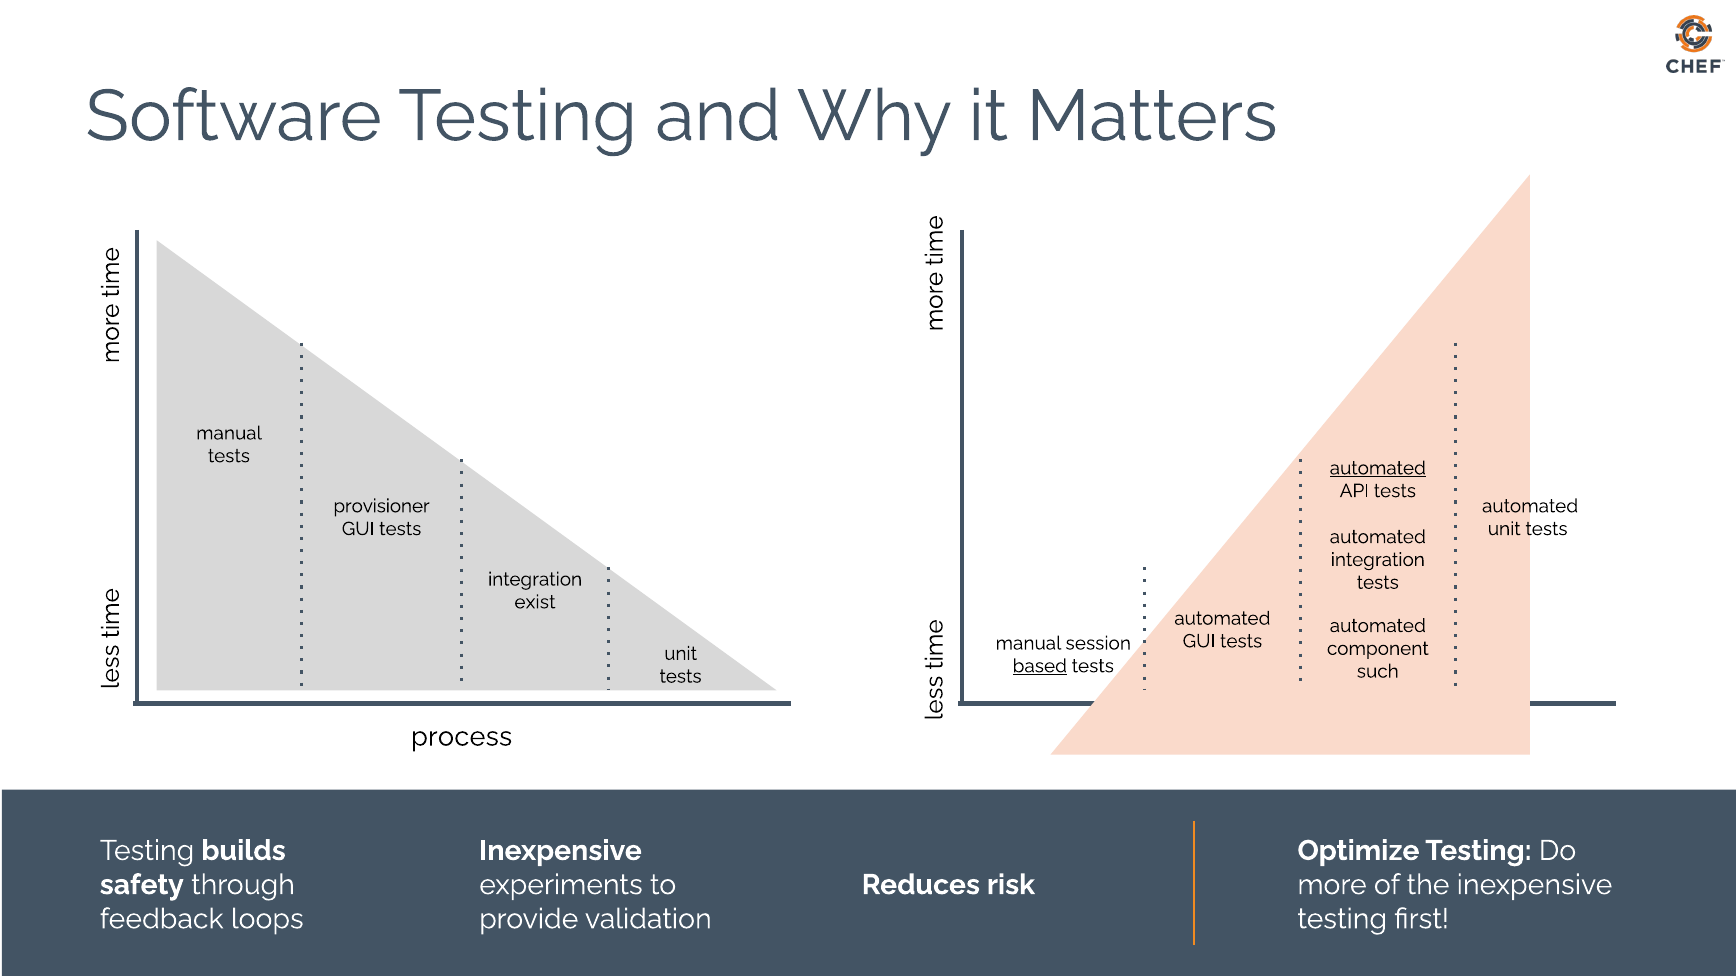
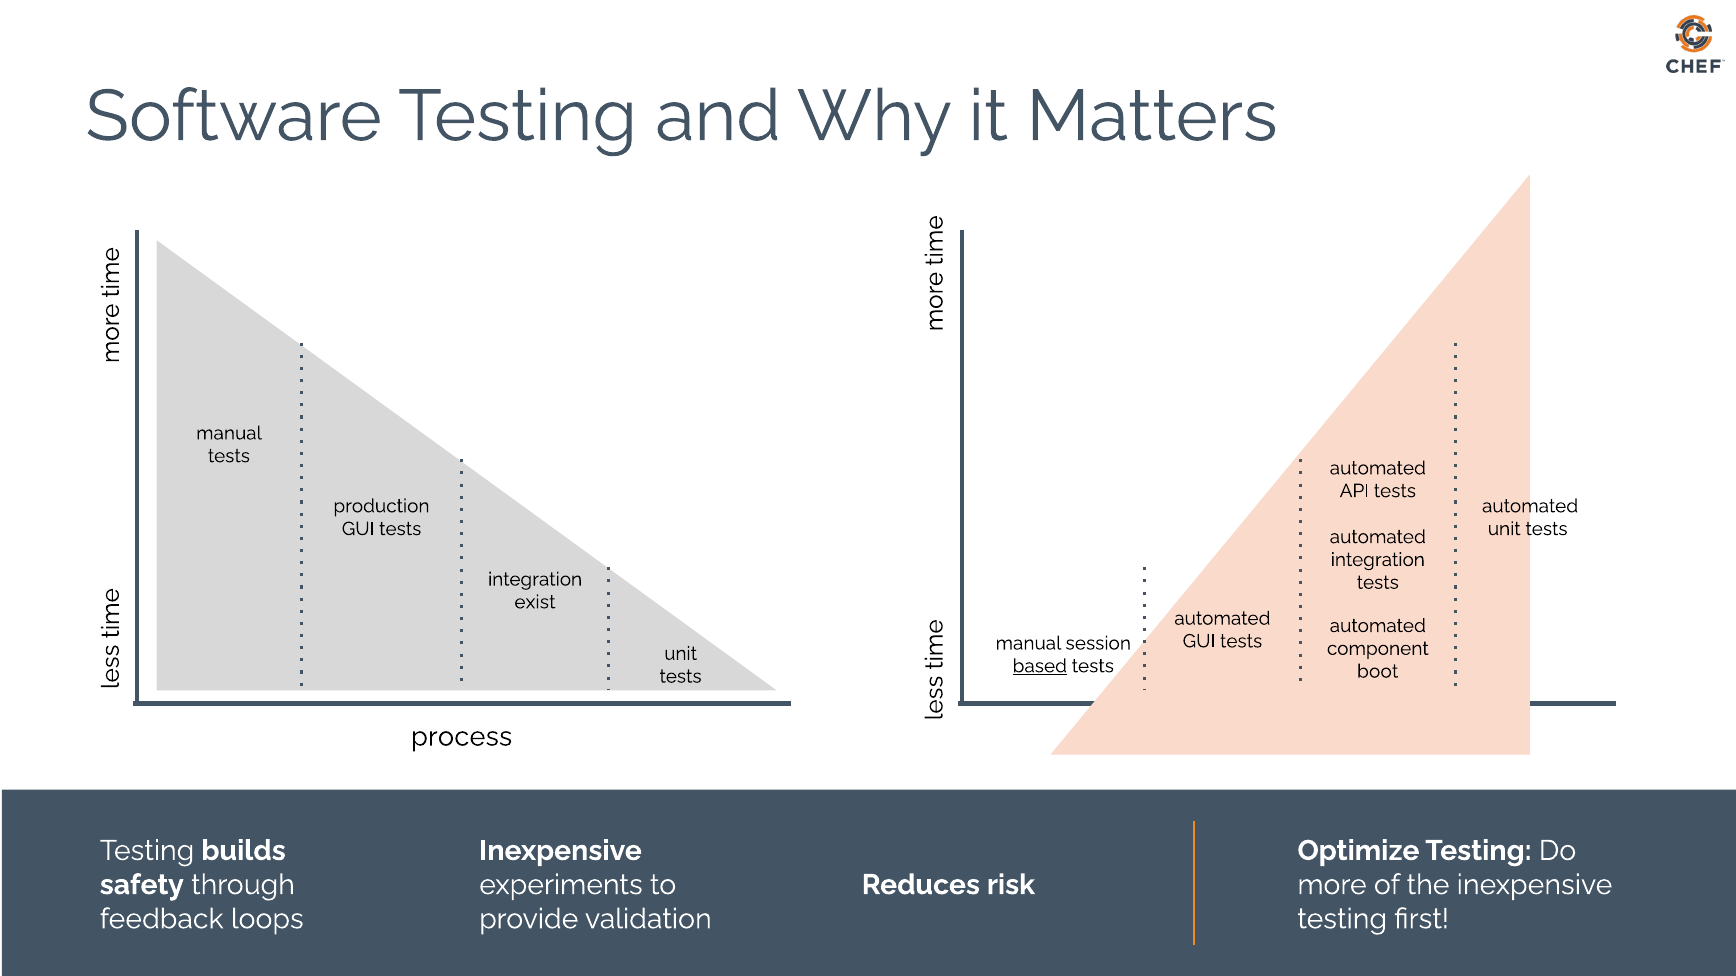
automated underline: present -> none (1378, 468)
provisioner: provisioner -> production (381, 506)
such: such -> boot (1378, 672)
